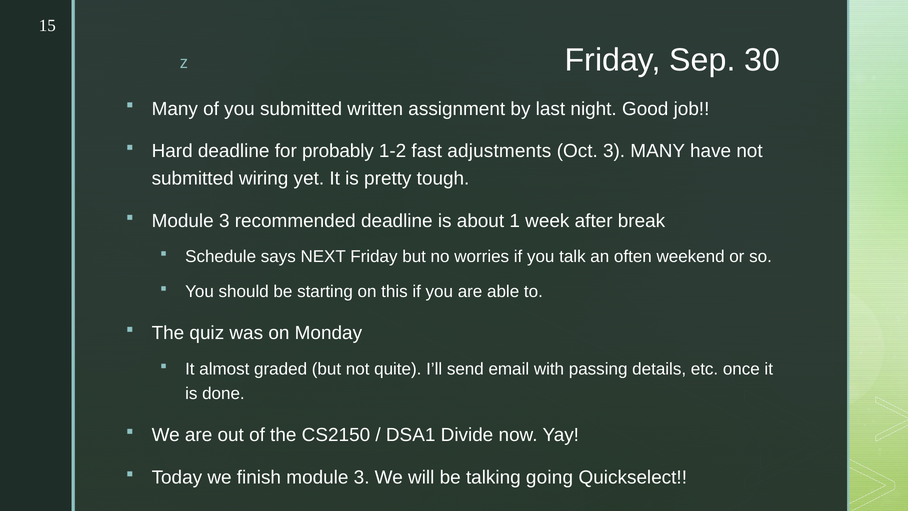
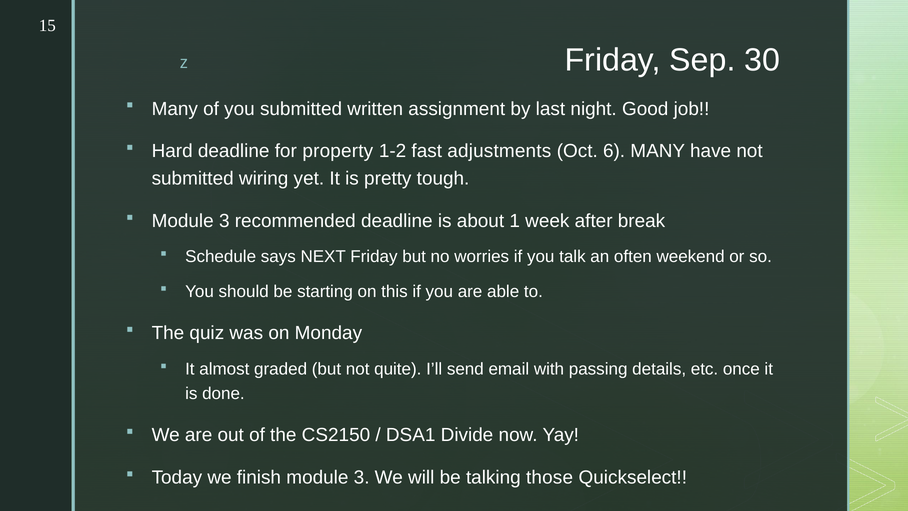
probably: probably -> property (338, 151)
Oct 3: 3 -> 6 (614, 151)
going: going -> those (550, 477)
